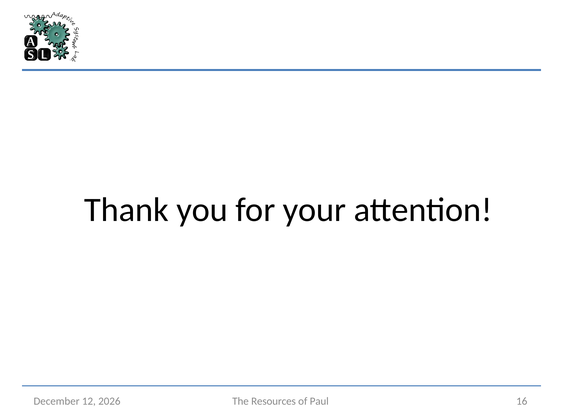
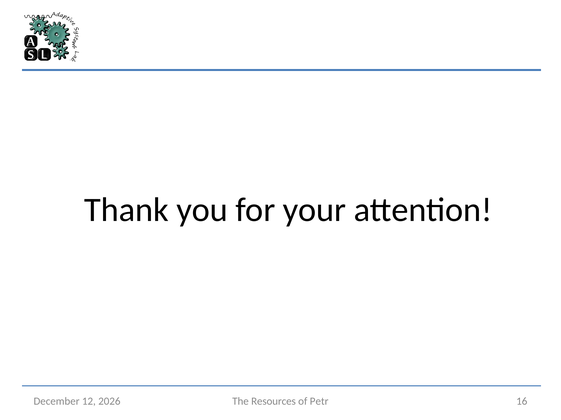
Paul: Paul -> Petr (319, 402)
